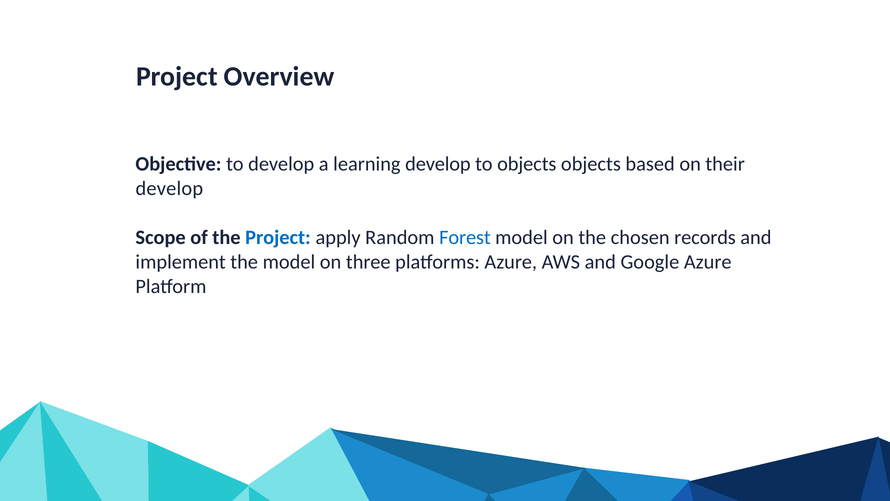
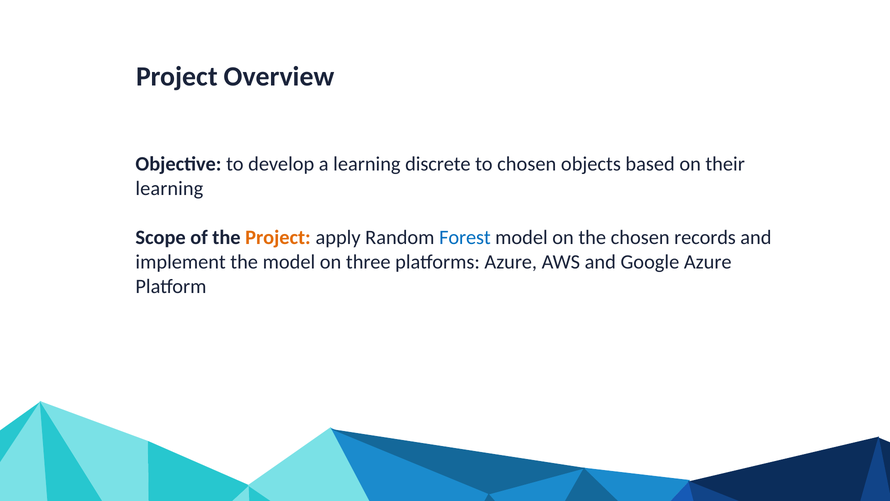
learning develop: develop -> discrete (438, 164)
to objects: objects -> chosen (527, 164)
develop: develop -> learning (169, 189)
Project colour: blue -> orange (278, 238)
